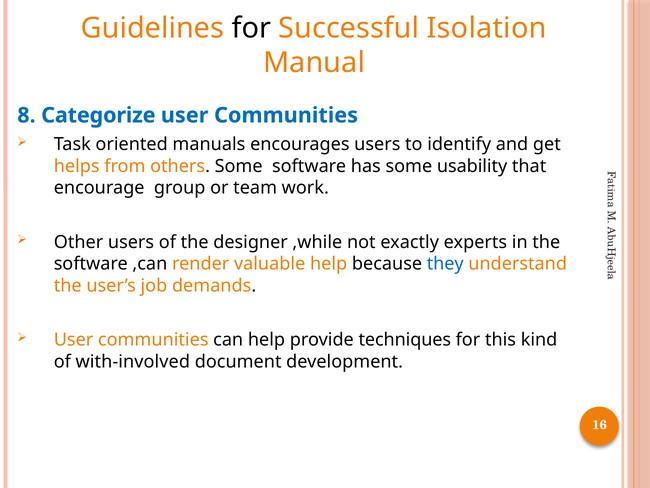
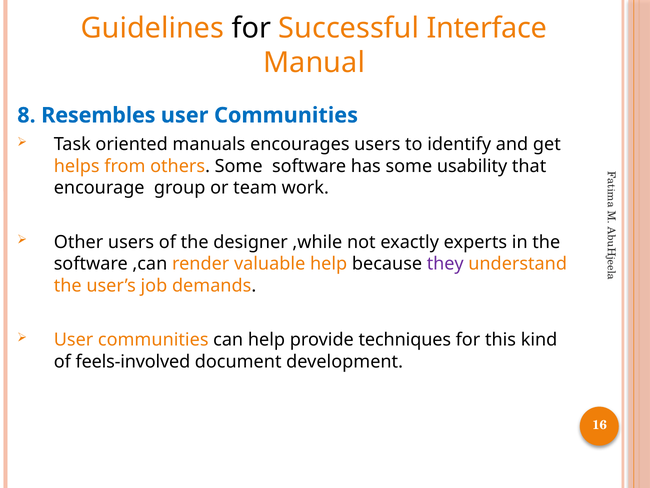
Isolation: Isolation -> Interface (487, 28)
Categorize: Categorize -> Resembles (98, 115)
they colour: blue -> purple (445, 264)
with-involved: with-involved -> feels-involved (133, 361)
